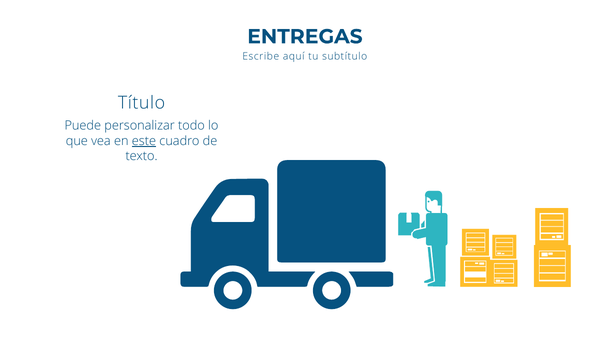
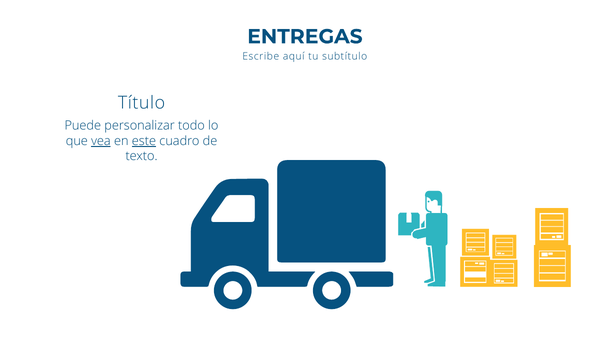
vea underline: none -> present (101, 141)
